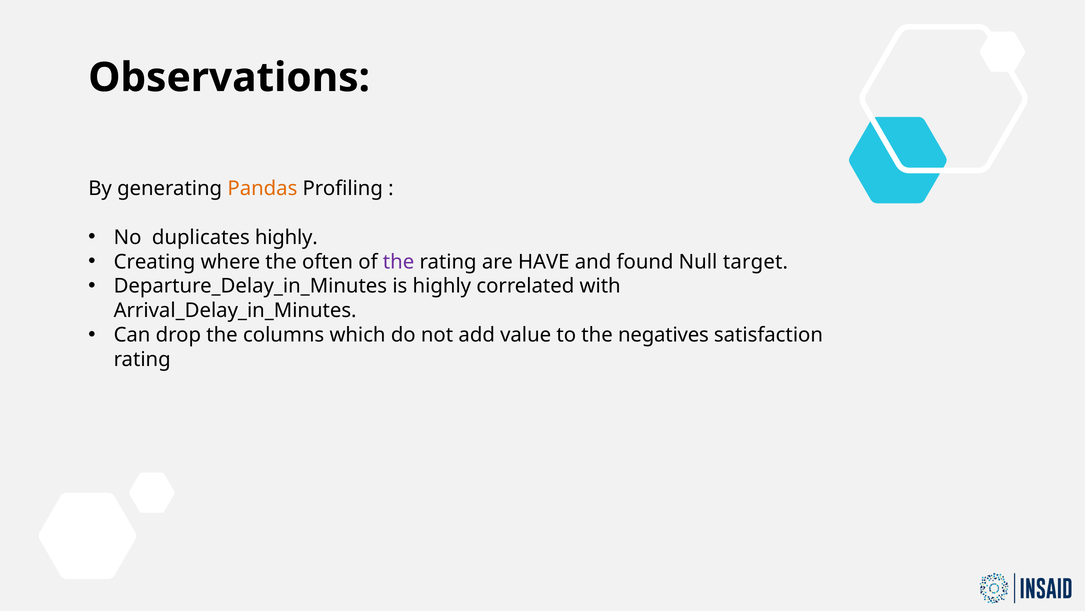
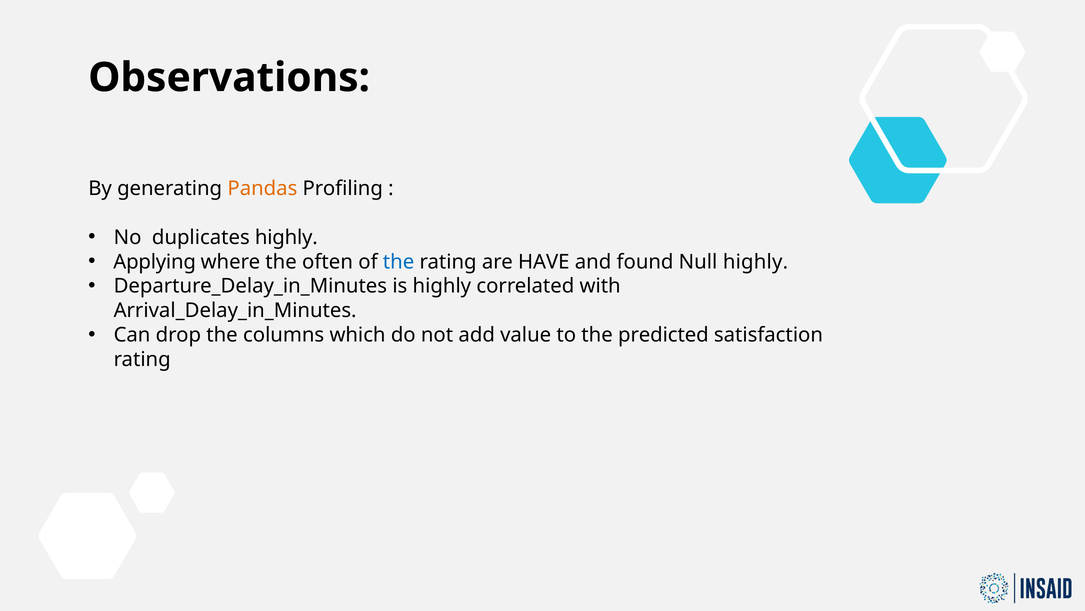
Creating: Creating -> Applying (155, 262)
the colour: purple -> blue (399, 262)
Null target: target -> highly (755, 262)
negatives: negatives -> predicted (663, 335)
